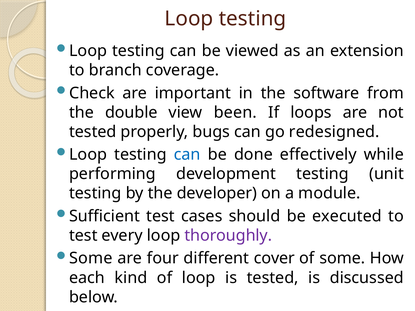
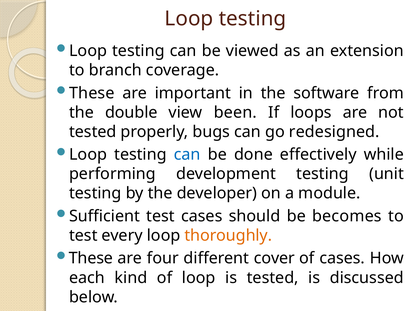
Check: Check -> These (92, 93)
executed: executed -> becomes (347, 216)
thoroughly colour: purple -> orange (228, 236)
Some: Some -> These (91, 259)
of some: some -> cases (342, 259)
